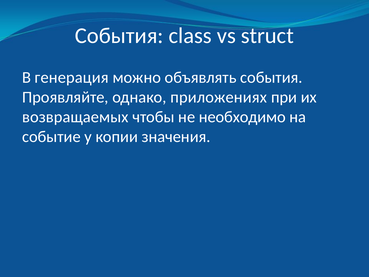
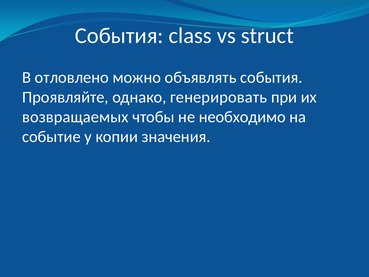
генерация: генерация -> отловлено (72, 77)
приложениях: приложениях -> генерировать (219, 97)
